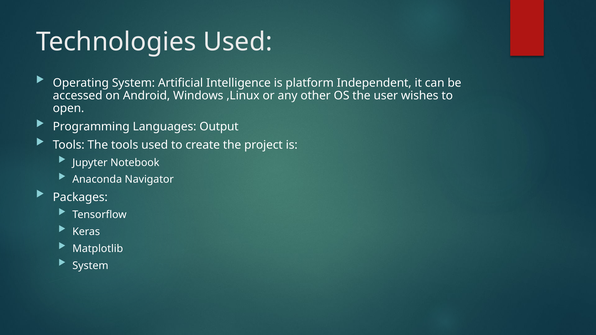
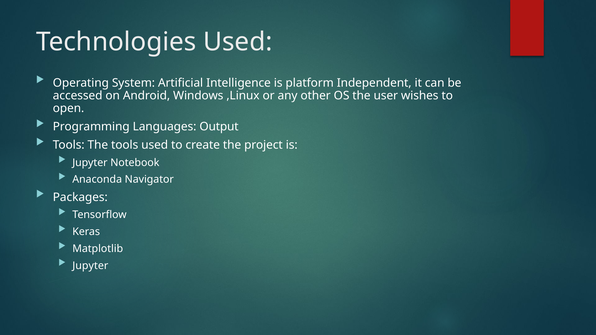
System: System -> Jupyter (90, 266)
